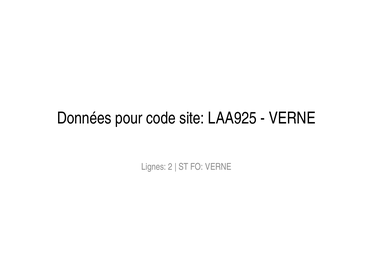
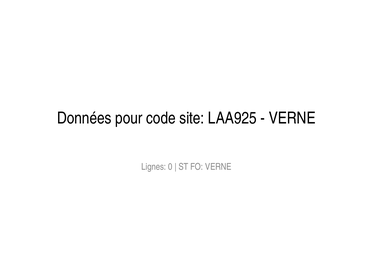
2: 2 -> 0 (170, 167)
